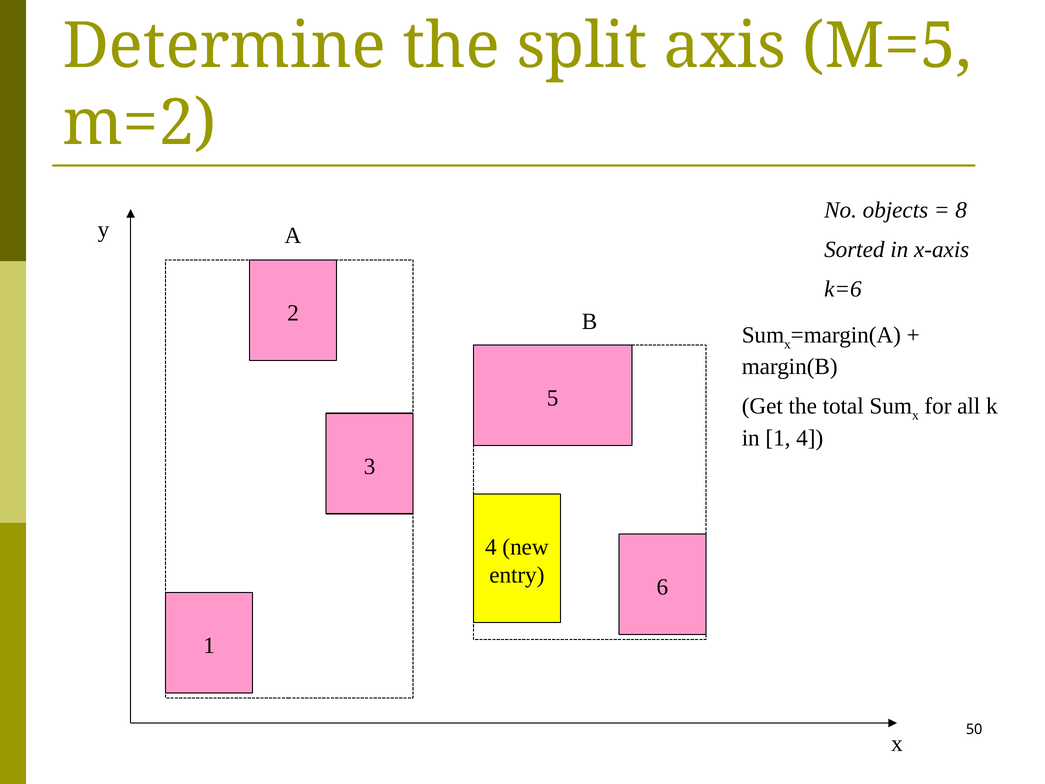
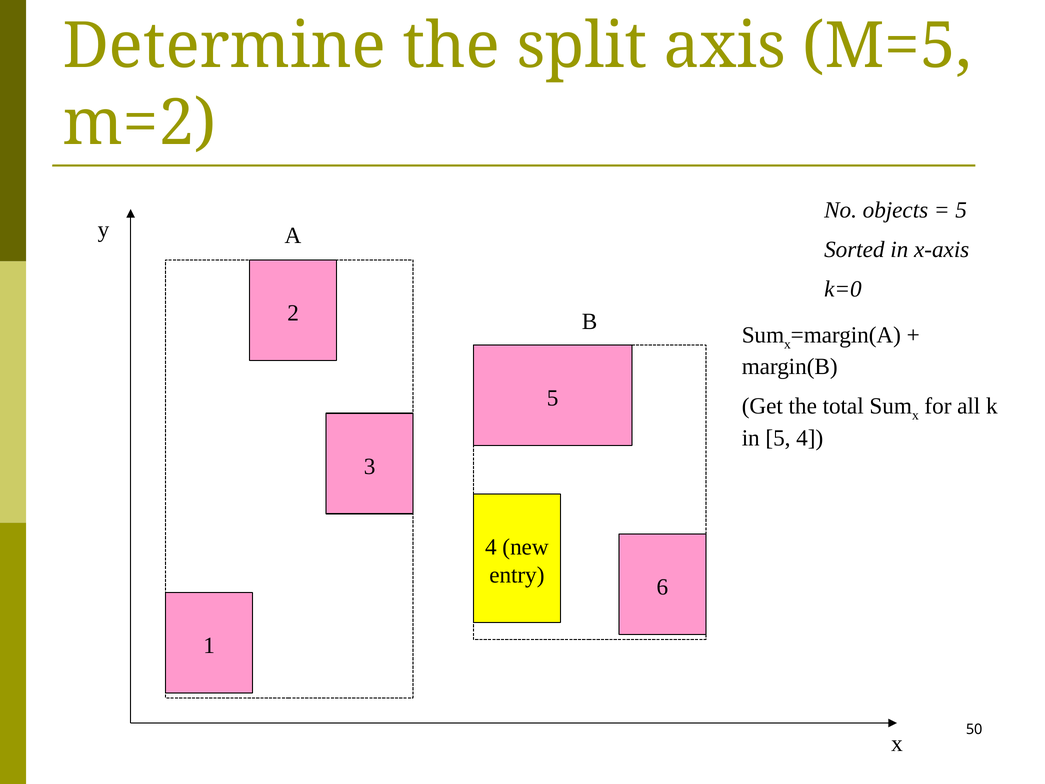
8: 8 -> 5 (961, 210)
k=6: k=6 -> k=0 (843, 289)
in 1: 1 -> 5 (778, 438)
